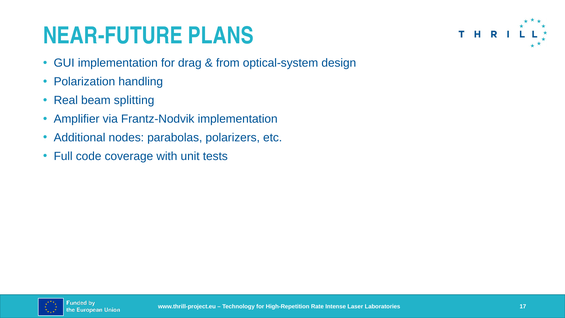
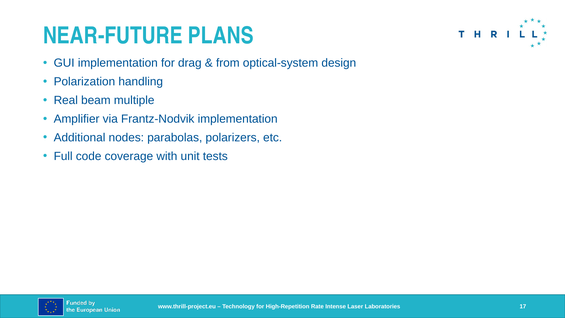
splitting: splitting -> multiple (134, 100)
